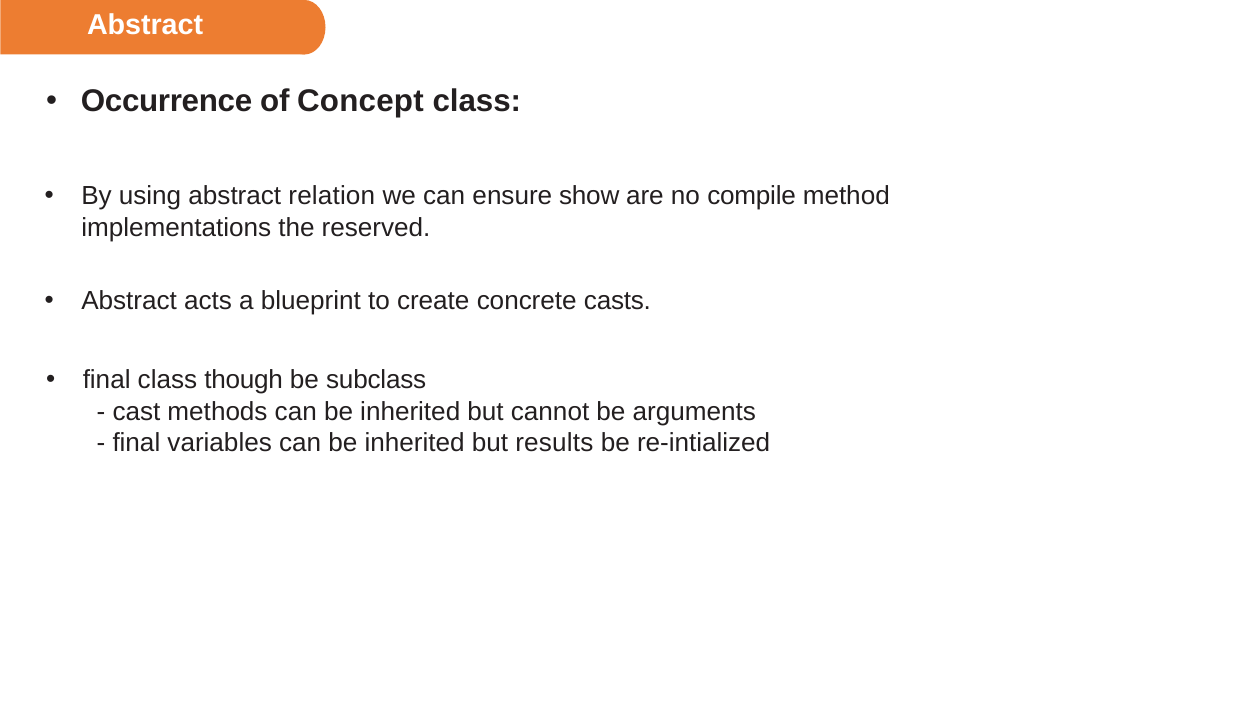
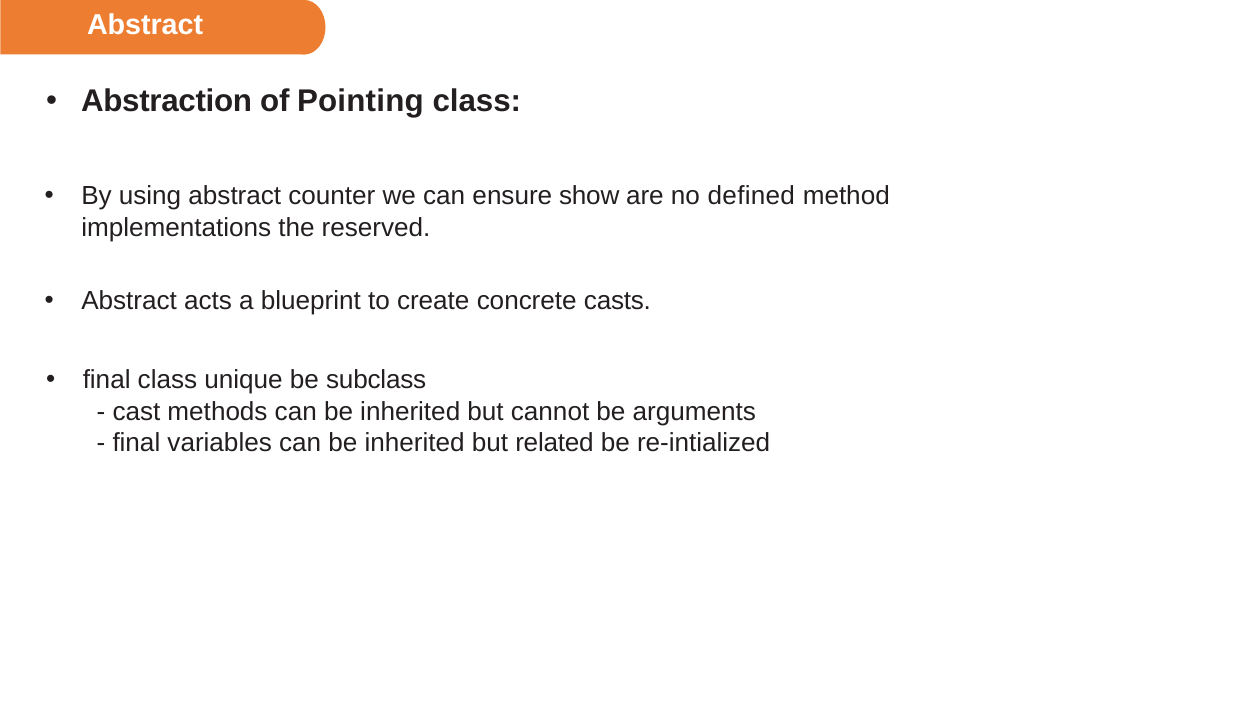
Occurrence: Occurrence -> Abstraction (167, 102)
Concept: Concept -> Pointing (360, 102)
relation: relation -> counter (332, 196)
compile: compile -> defined (751, 196)
though: though -> unique (243, 380)
results: results -> related (554, 443)
